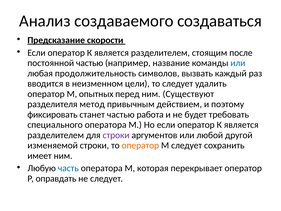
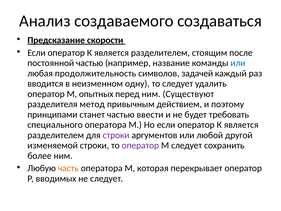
вызвать: вызвать -> задачей (197, 73)
цели: цели -> одну (137, 84)
фиксировать: фиксировать -> принципами (52, 114)
работа: работа -> ввести (150, 114)
оператор colour: orange -> purple (140, 145)
имеет: имеет -> более (39, 156)
часть colour: blue -> orange (68, 168)
оправдать: оправдать -> вводимых (56, 178)
